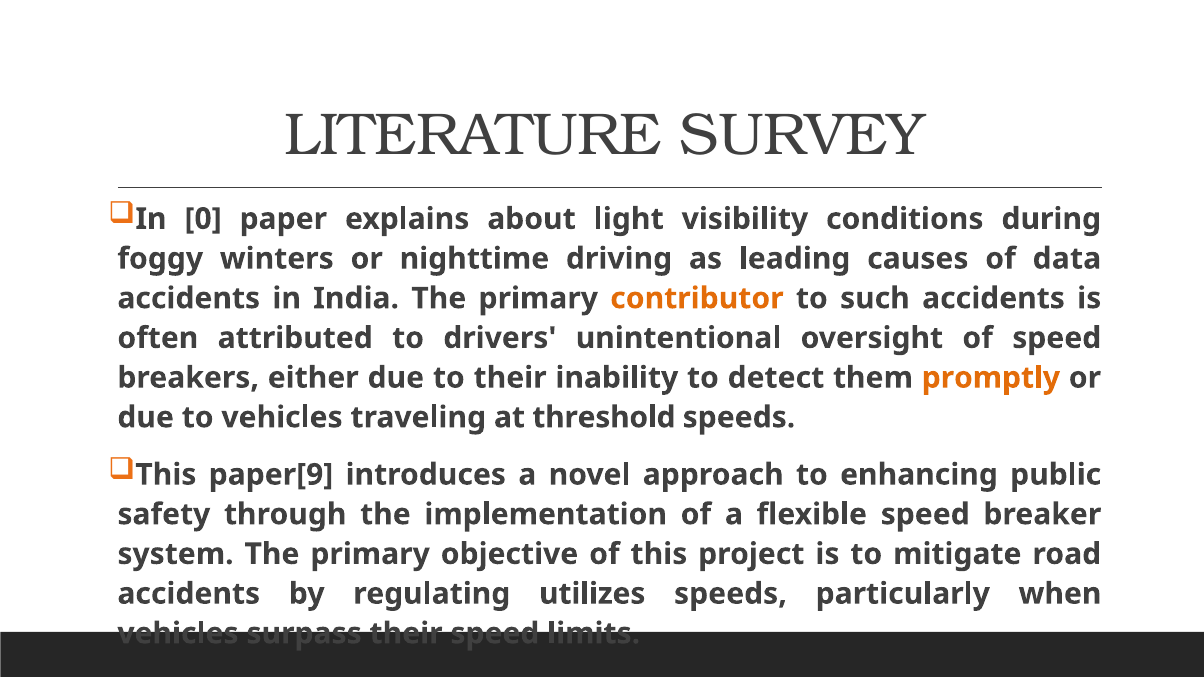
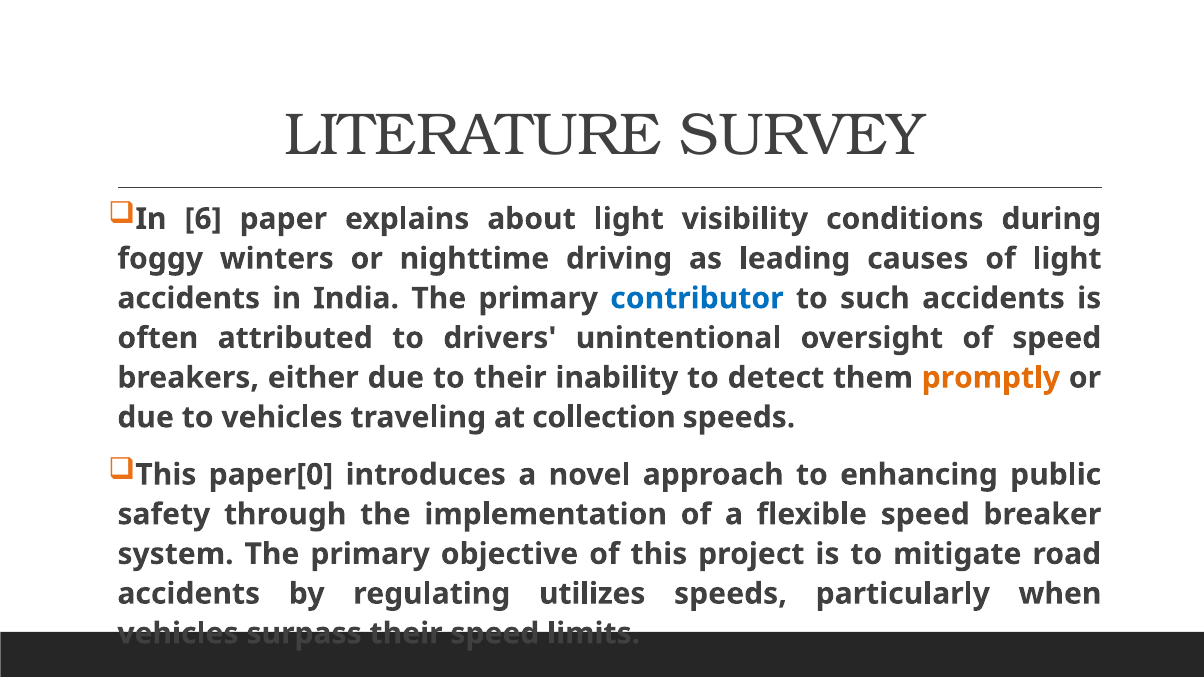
0: 0 -> 6 (203, 219)
of data: data -> light (1067, 259)
contributor colour: orange -> blue (697, 298)
threshold: threshold -> collection (604, 418)
paper[9: paper[9 -> paper[0 (271, 475)
